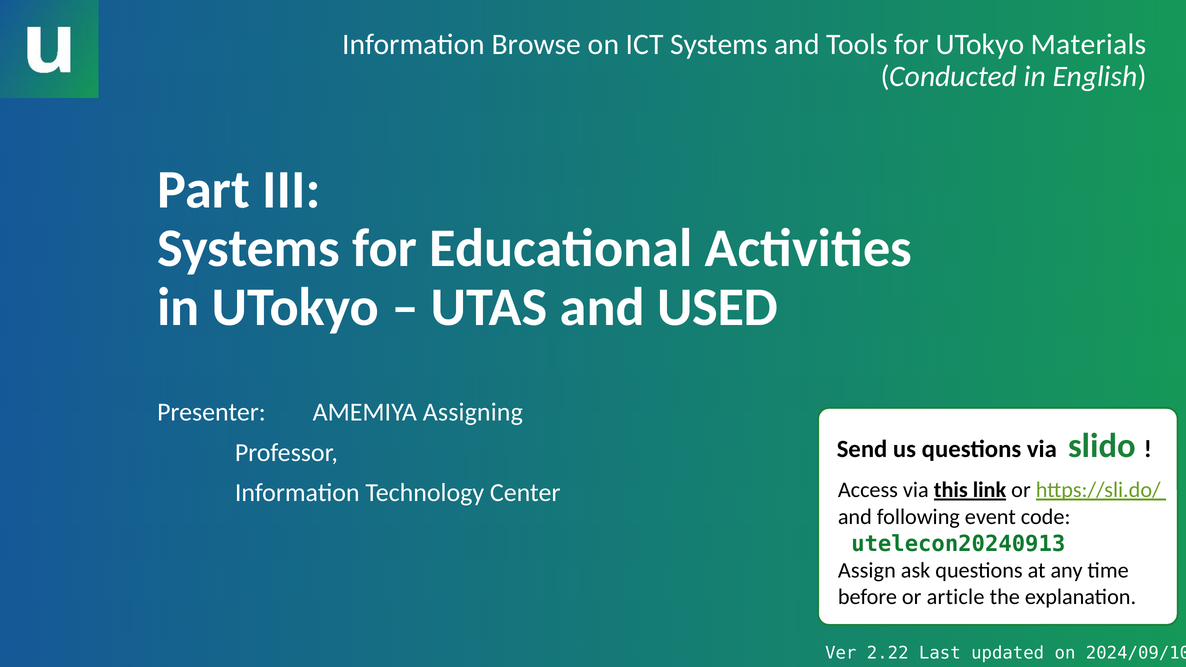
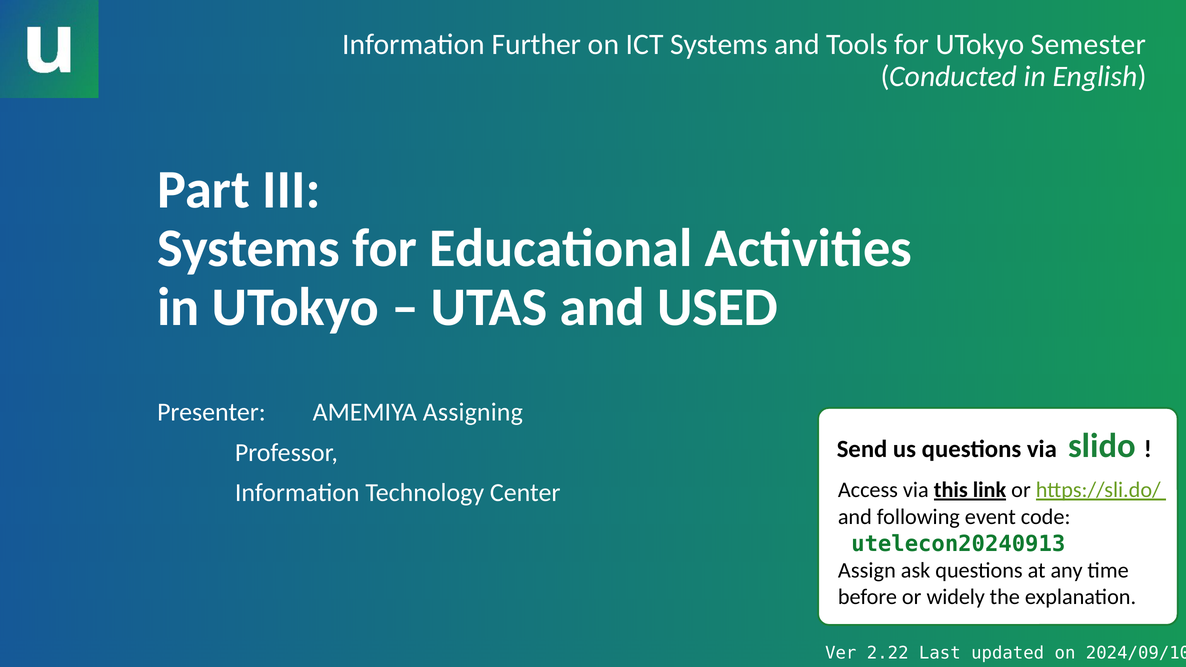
Browse: Browse -> Further (537, 44)
Materials: Materials -> Semester (1088, 44)
article: article -> widely (956, 597)
